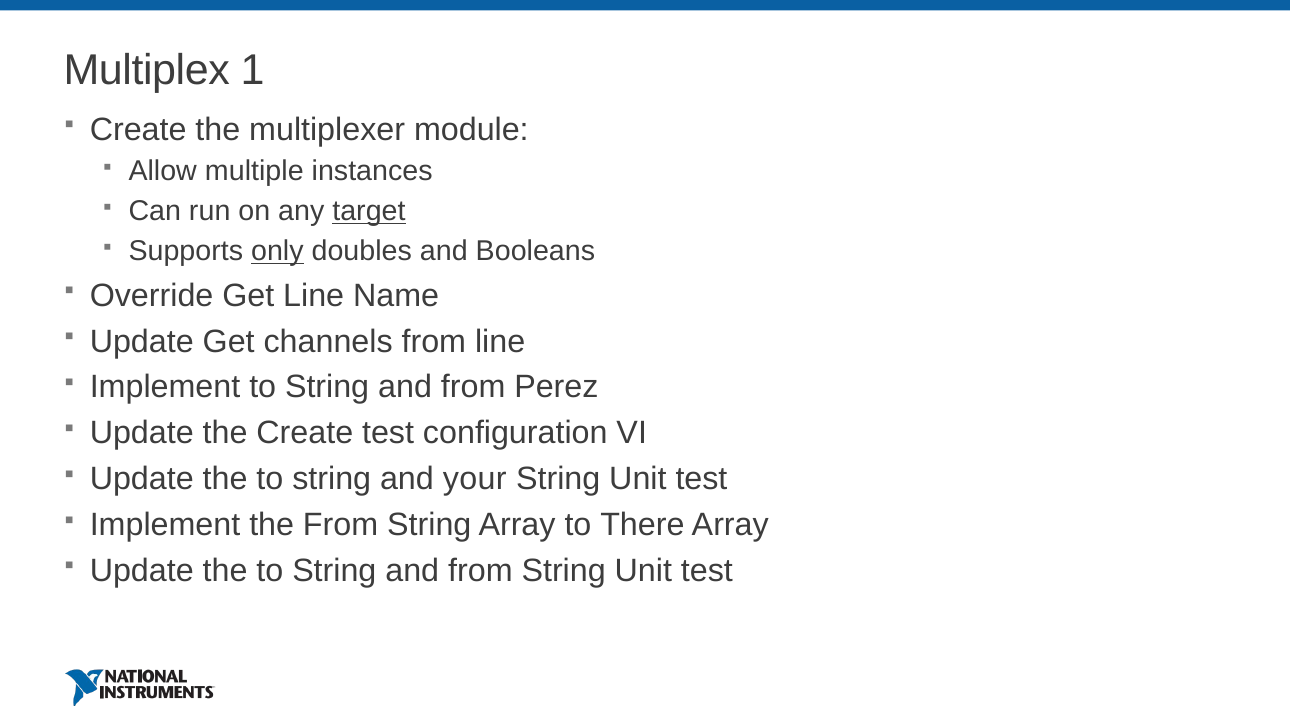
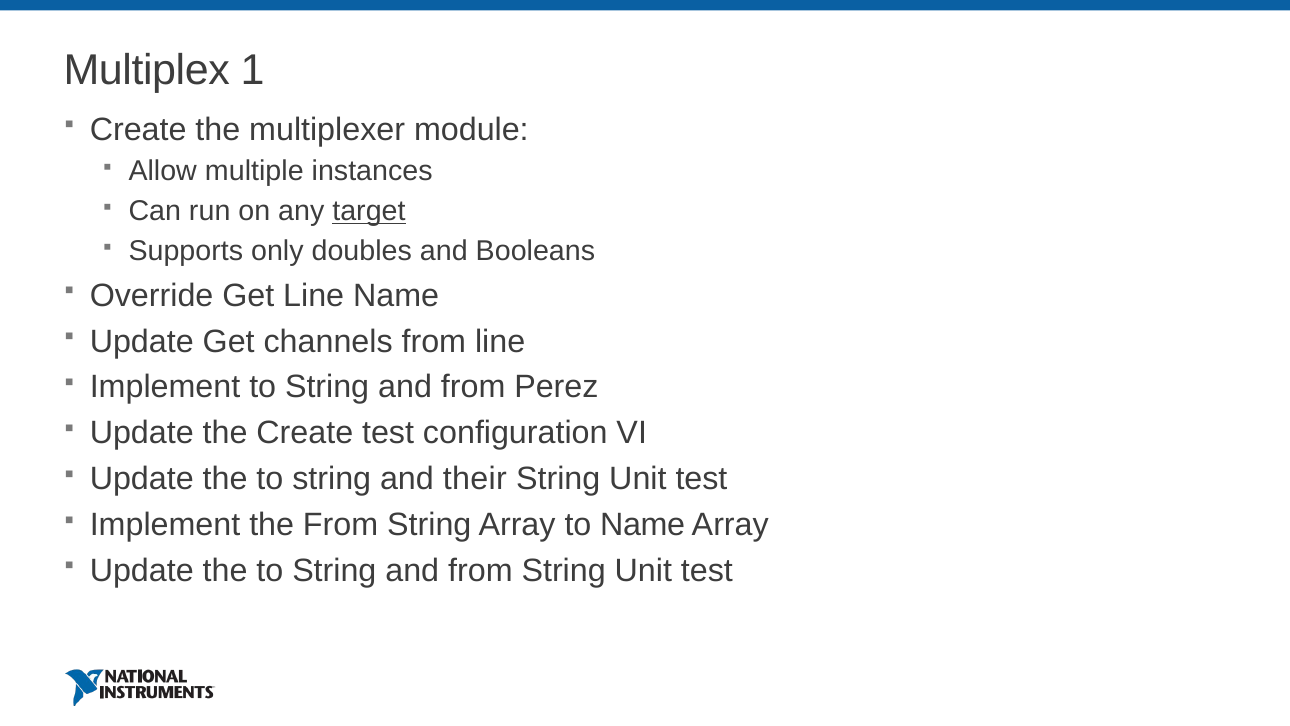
only underline: present -> none (277, 251)
your: your -> their (475, 479)
to There: There -> Name (643, 525)
